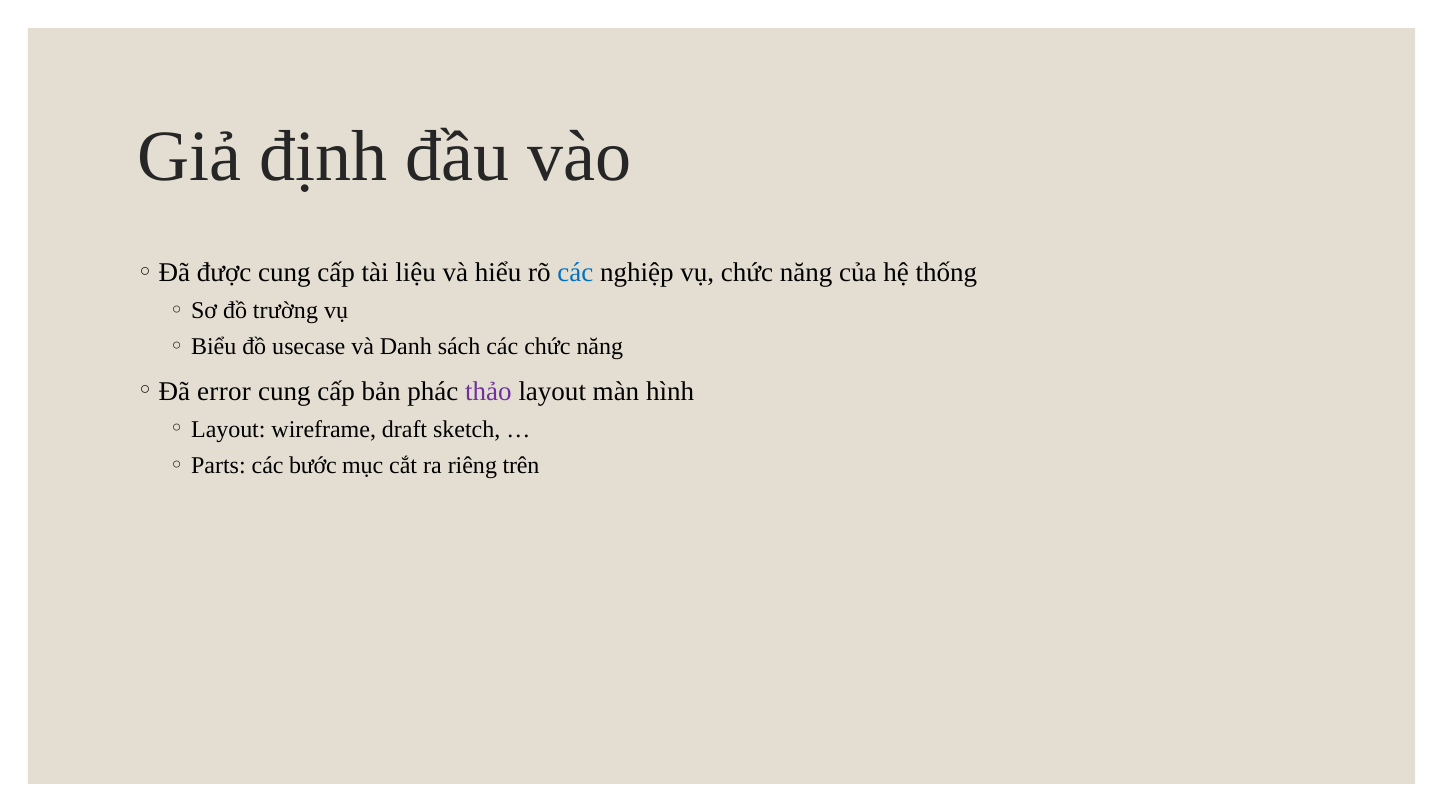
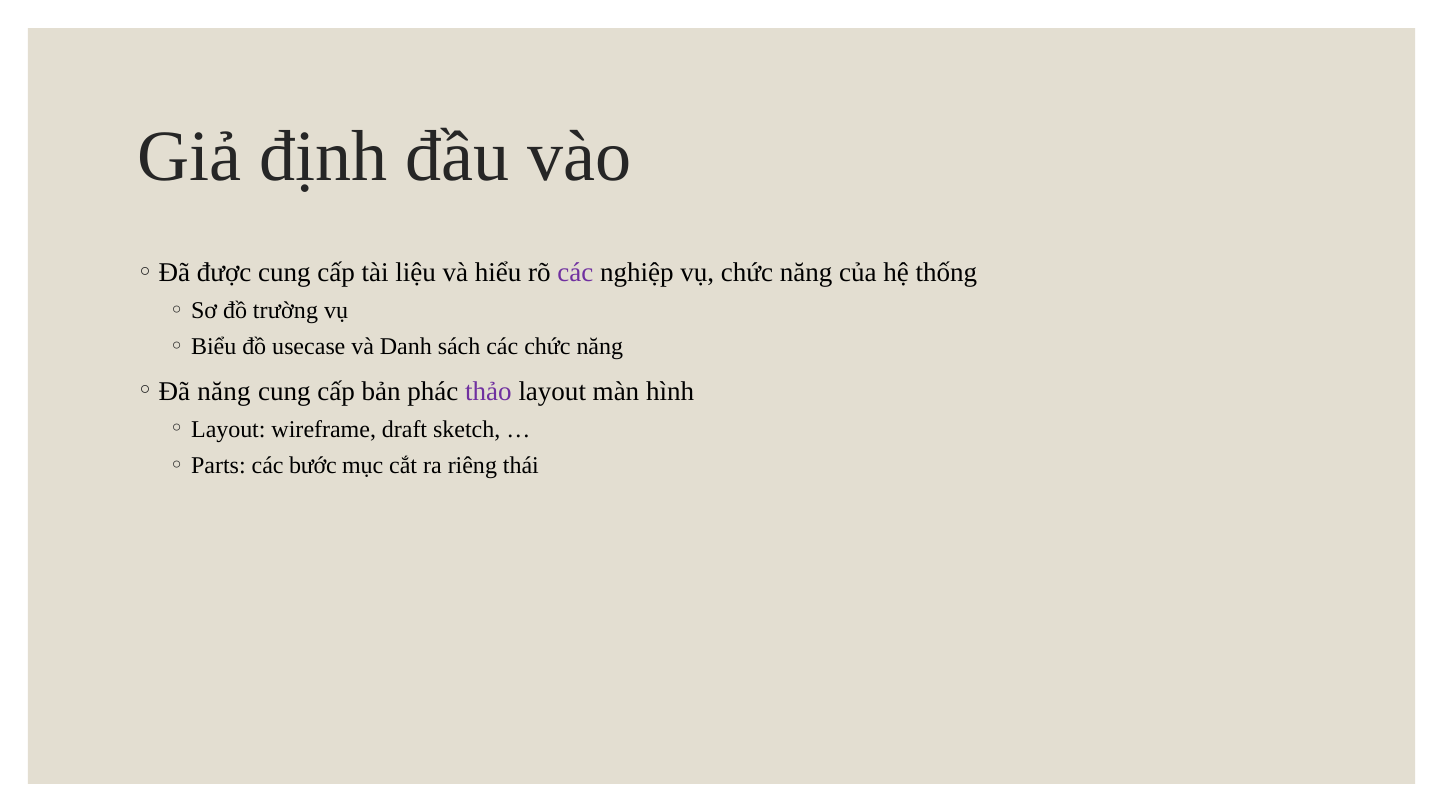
các colour: blue -> purple (575, 272)
error: error -> năng (224, 391)
trên: trên -> thái (521, 465)
